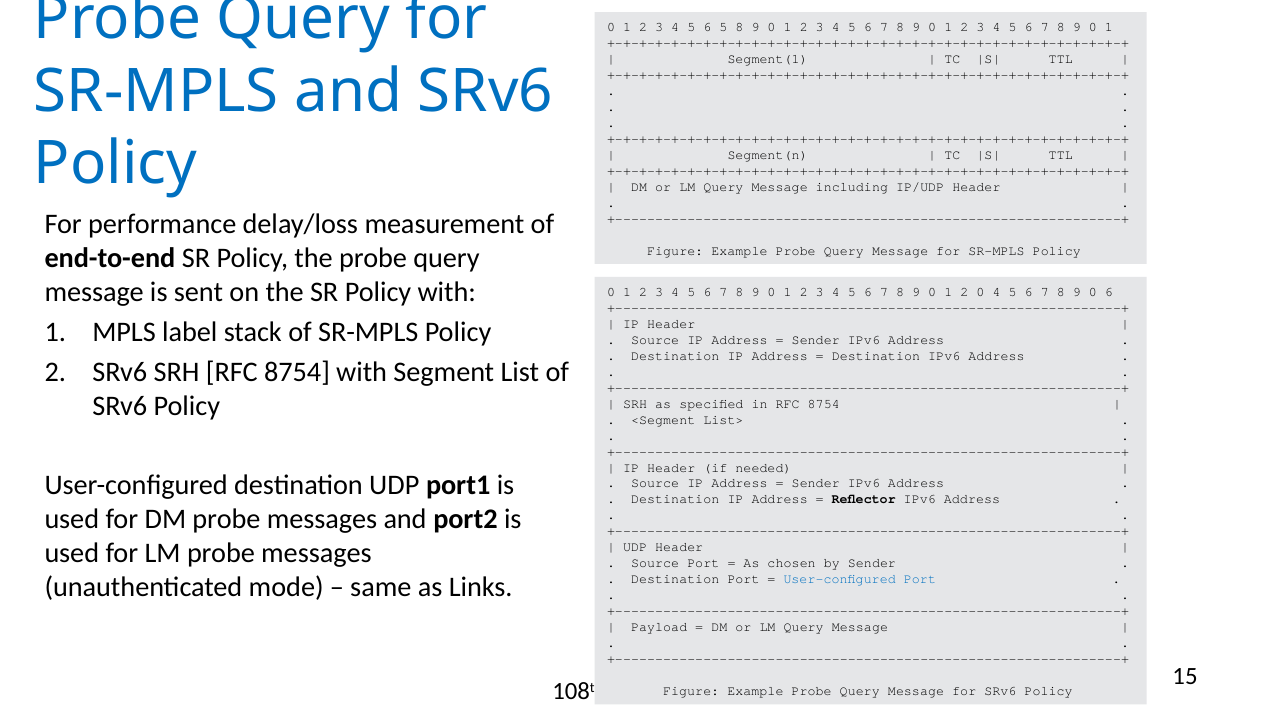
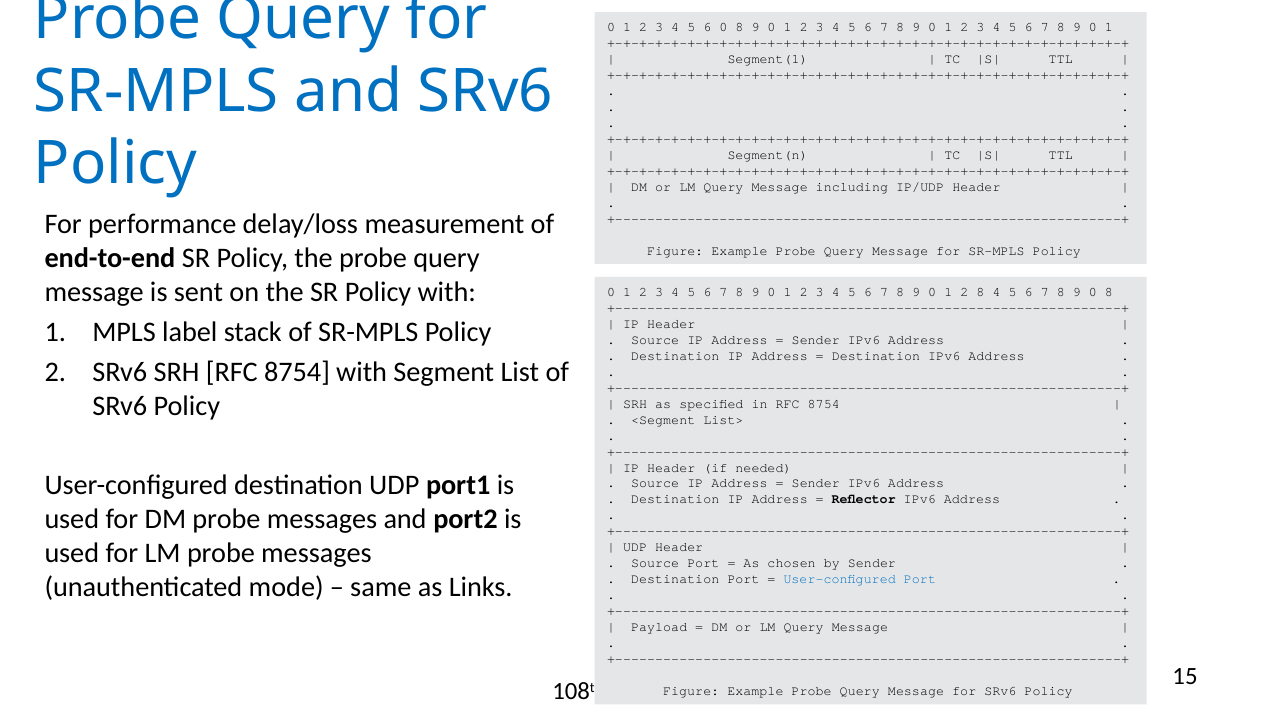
6 5: 5 -> 0 (723, 27)
2 0: 0 -> 8 (980, 292)
9 0 6: 6 -> 8 (1109, 292)
